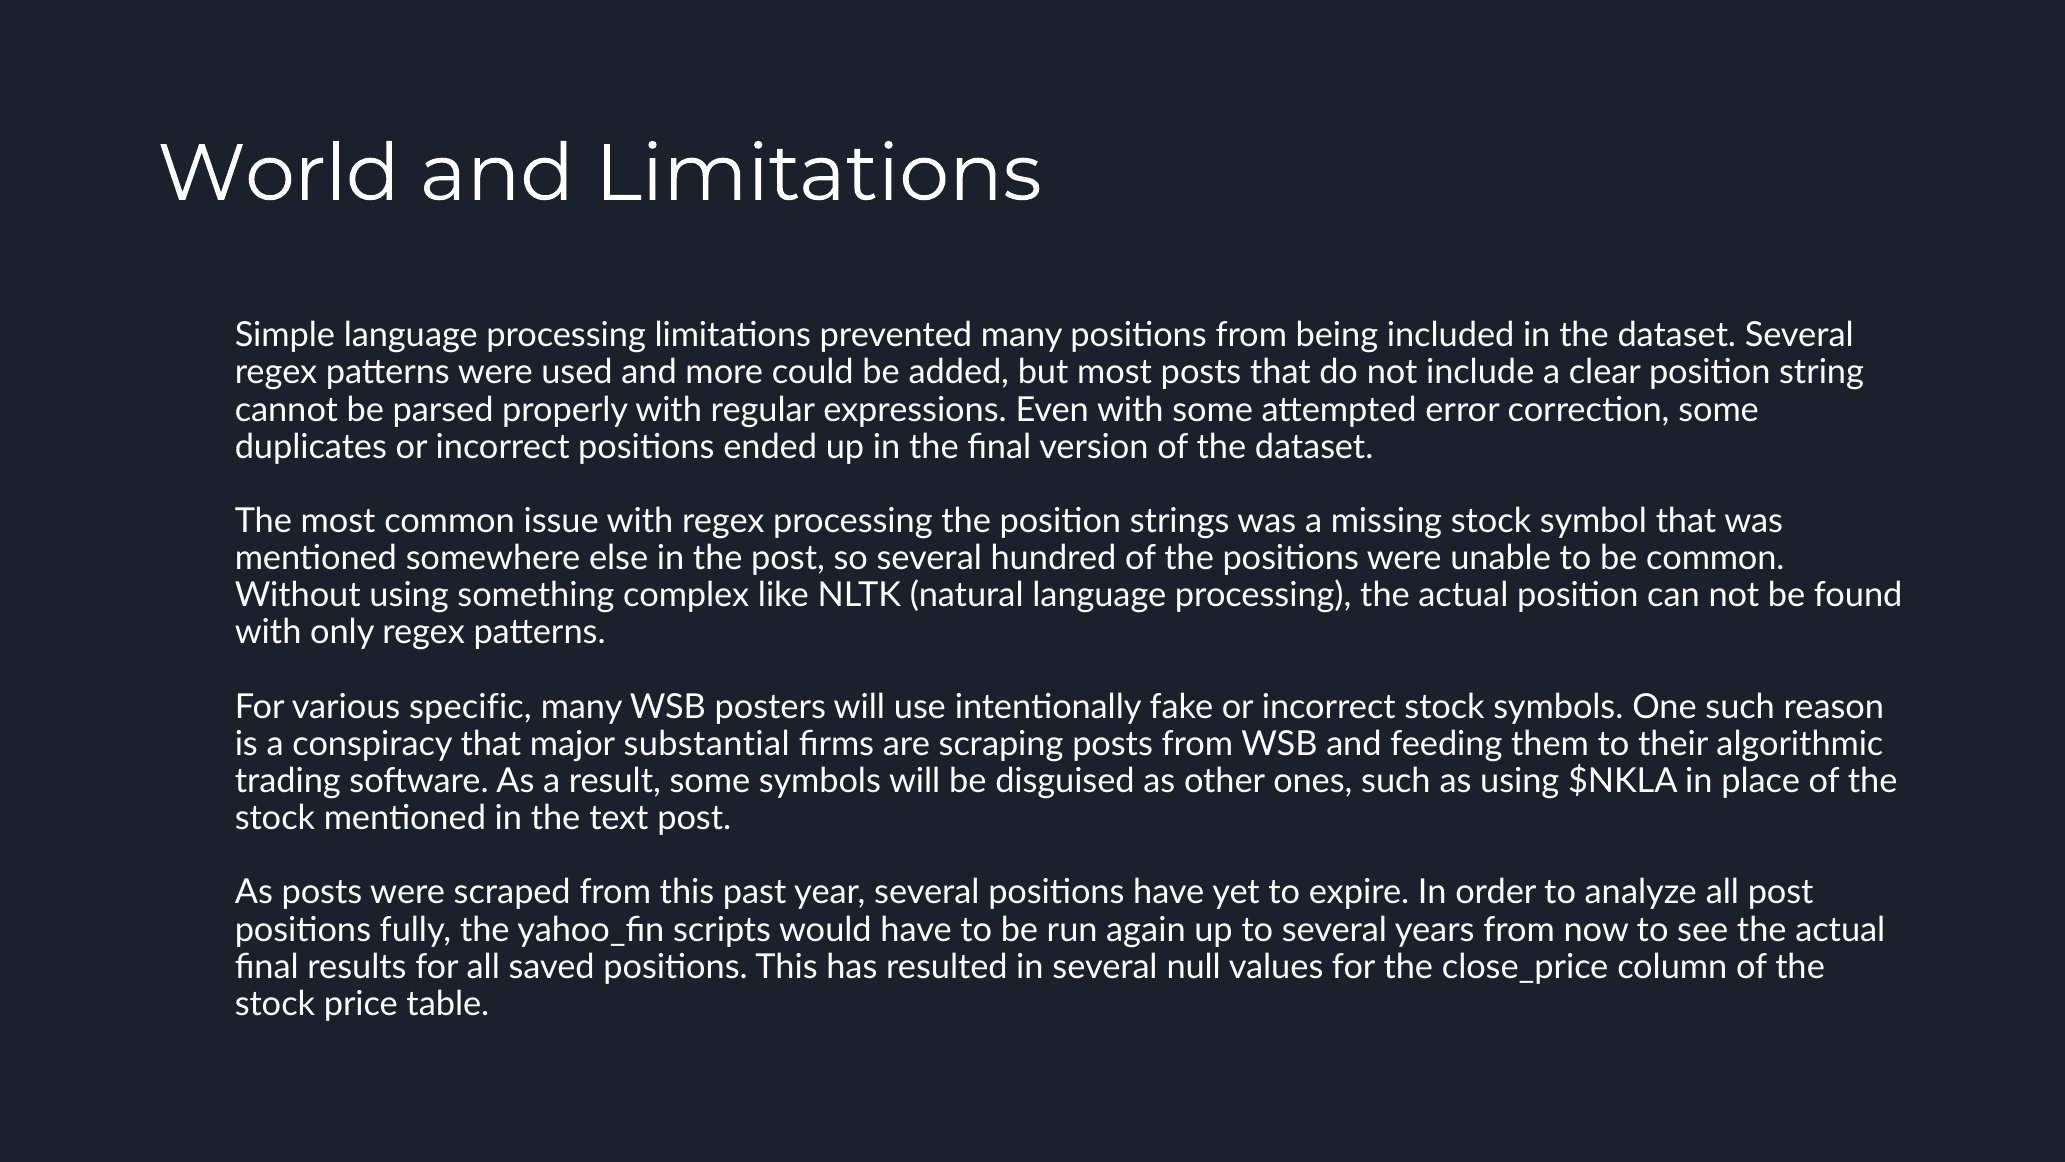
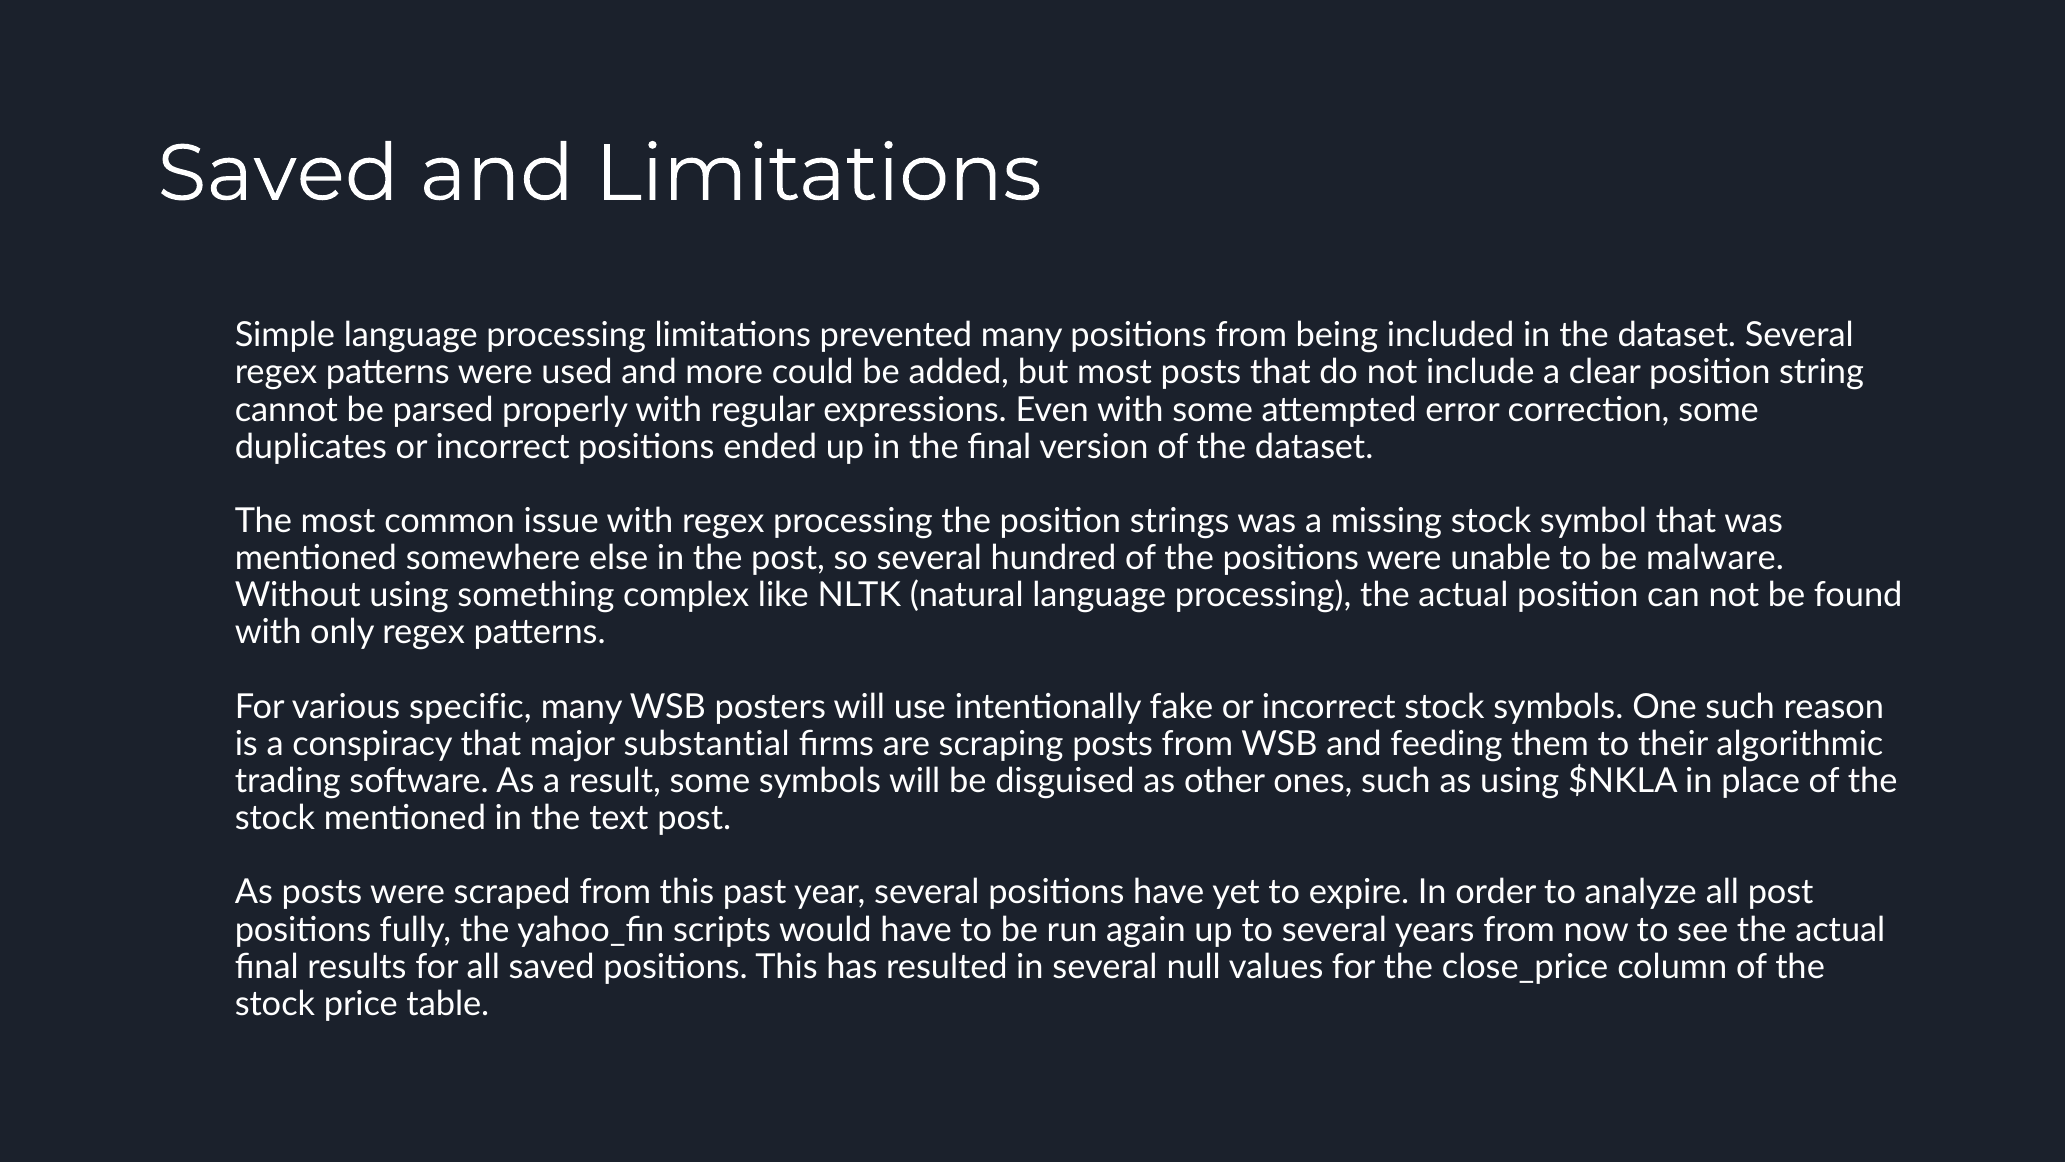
World: World -> Saved (278, 174)
be common: common -> malware (1715, 558)
